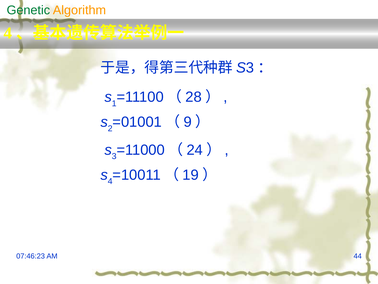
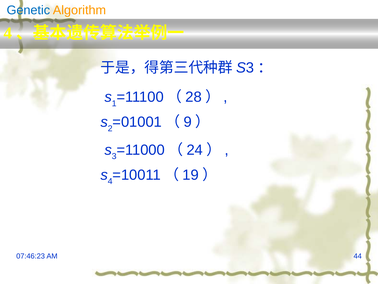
Genetic colour: green -> blue (28, 10)
